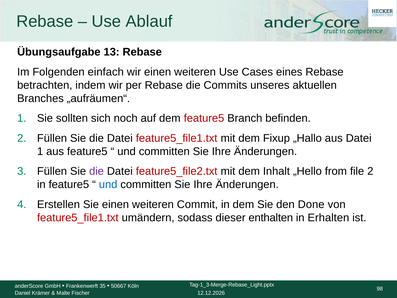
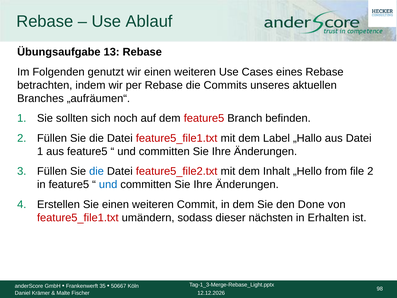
einfach: einfach -> genutzt (106, 72)
Fixup: Fixup -> Label (276, 138)
die colour: purple -> blue (96, 171)
enthalten: enthalten -> nächsten (271, 217)
